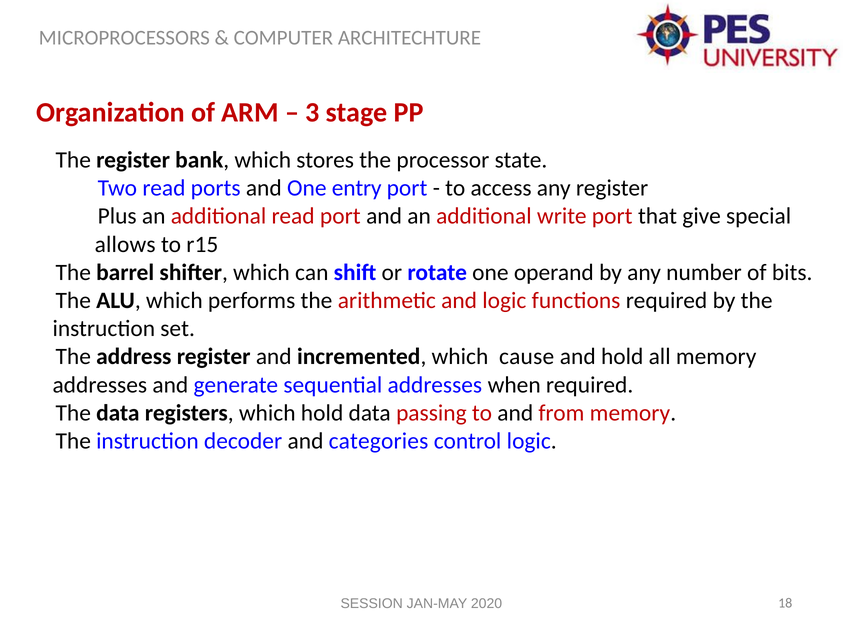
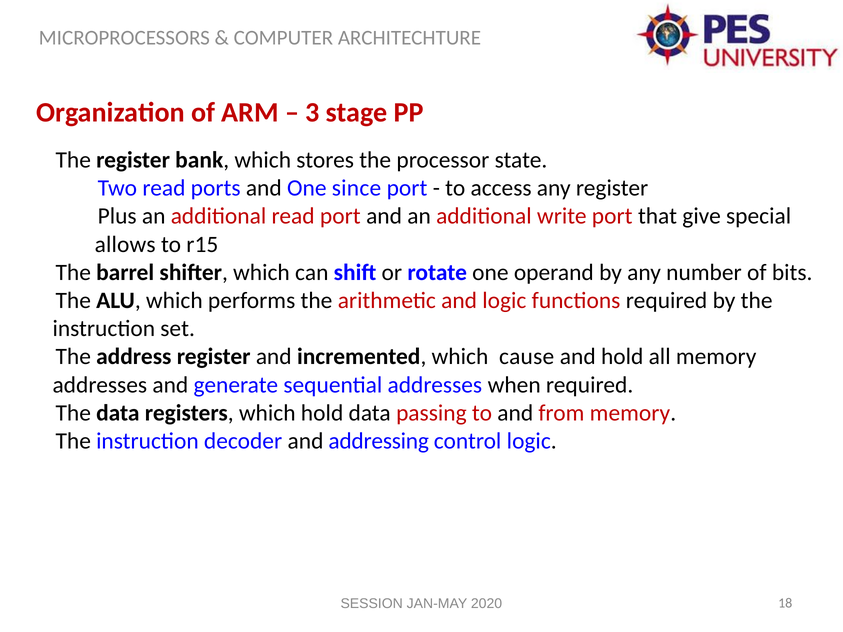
entry: entry -> since (357, 188)
categories: categories -> addressing (379, 441)
